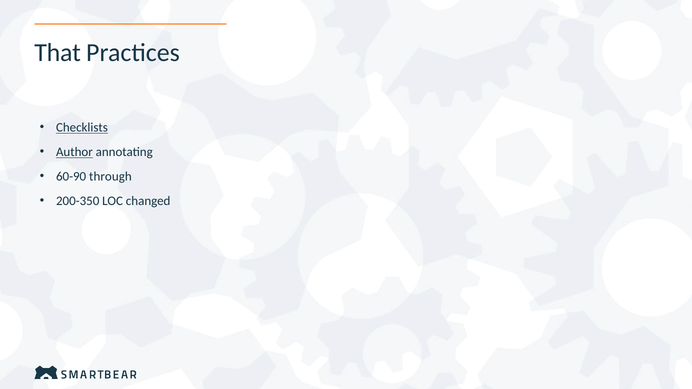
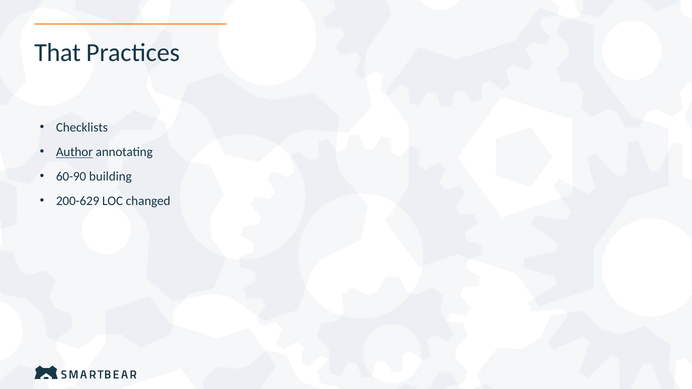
Checklists underline: present -> none (82, 128)
through: through -> building (110, 177)
200-350: 200-350 -> 200-629 (78, 201)
